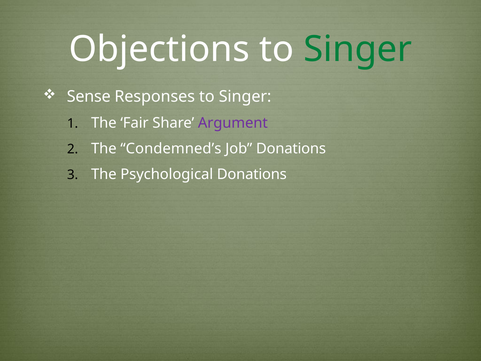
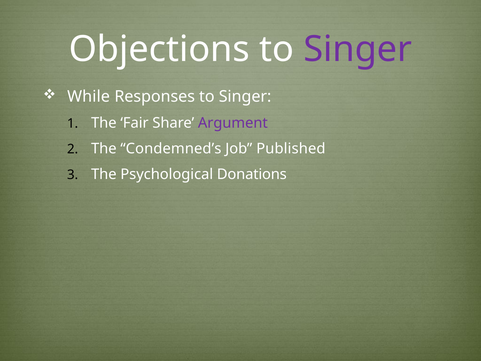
Singer colour: green -> purple (358, 49)
Sense: Sense -> While (89, 97)
Job Donations: Donations -> Published (291, 149)
